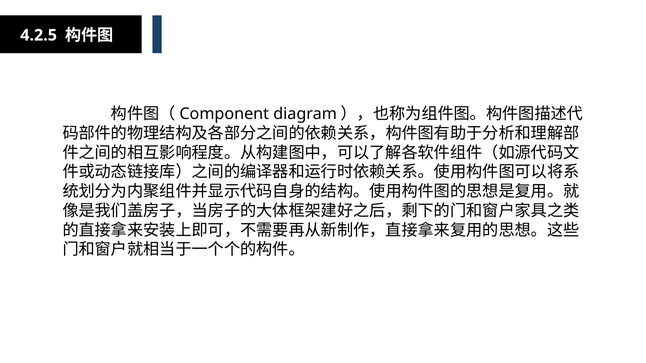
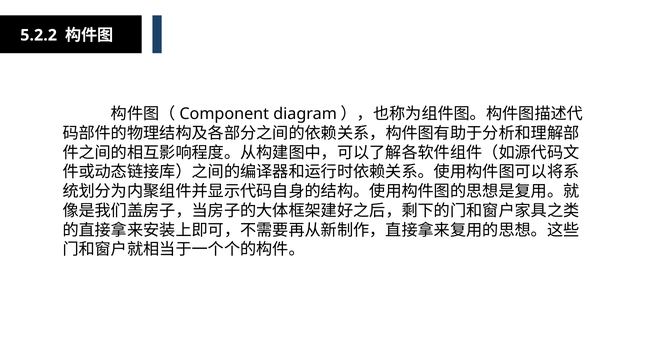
4.2.5: 4.2.5 -> 5.2.2 (39, 35)
